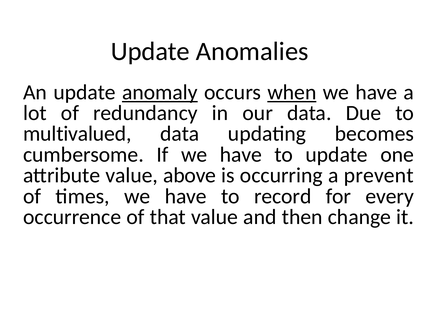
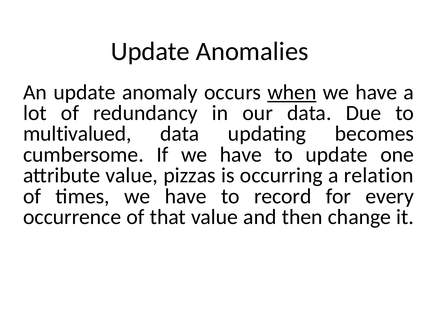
anomaly underline: present -> none (160, 92)
above: above -> pizzas (190, 176)
prevent: prevent -> relation (379, 176)
